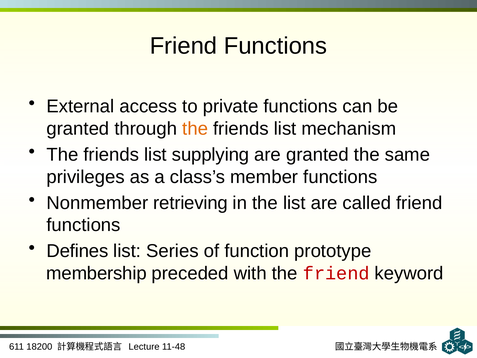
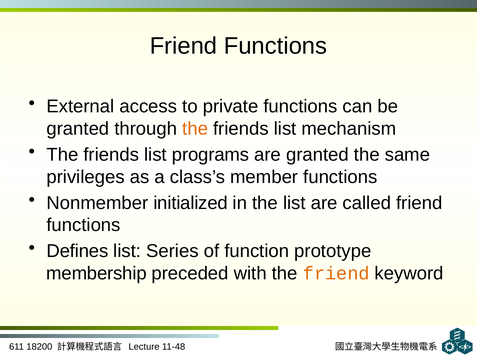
supplying: supplying -> programs (211, 154)
retrieving: retrieving -> initialized (191, 203)
friend colour: red -> orange (336, 273)
